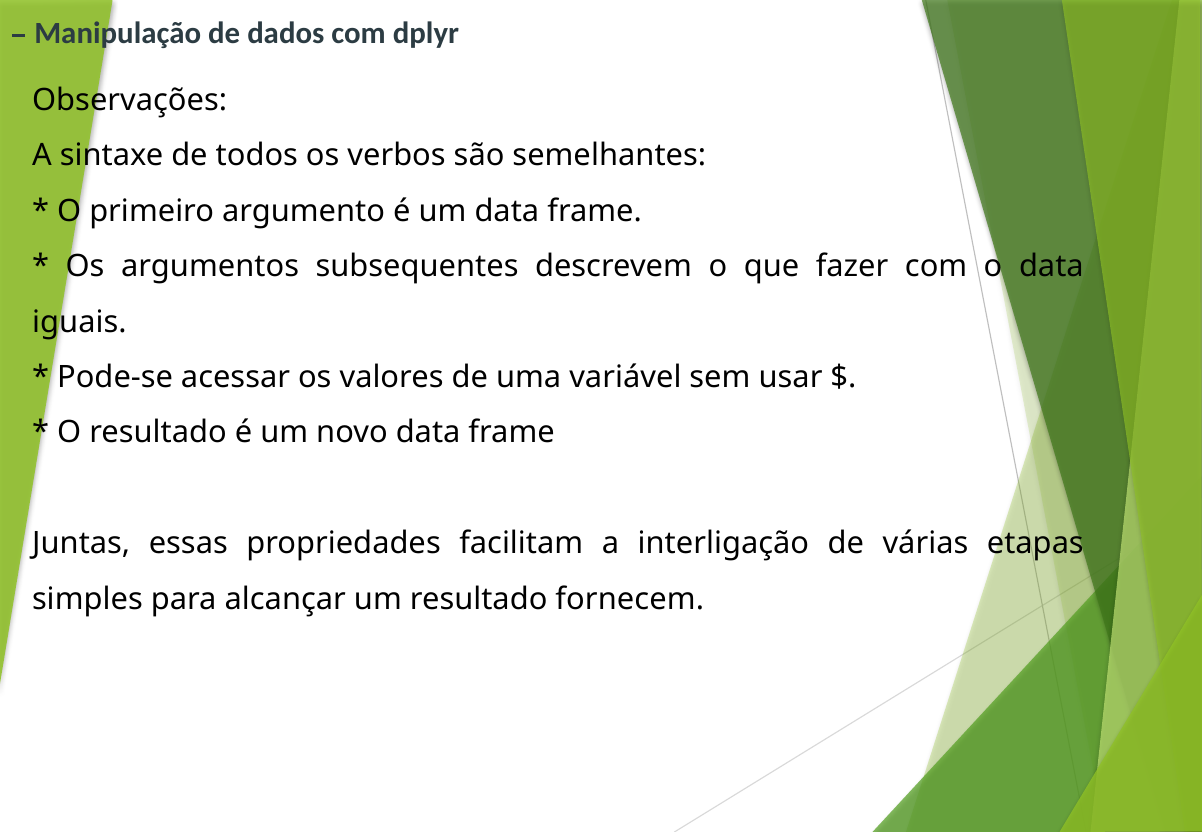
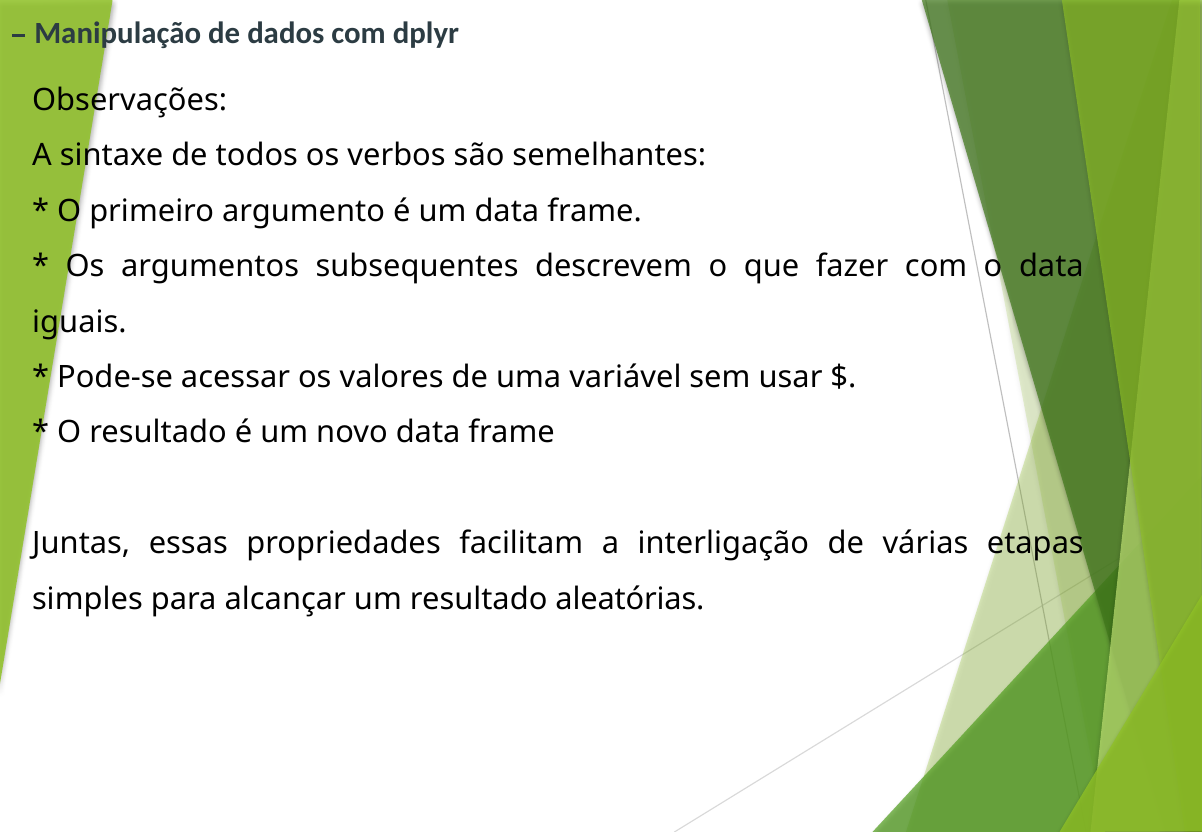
fornecem: fornecem -> aleatórias (630, 599)
